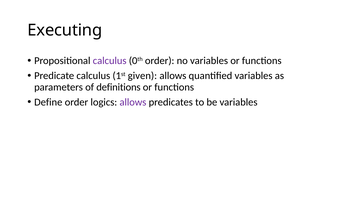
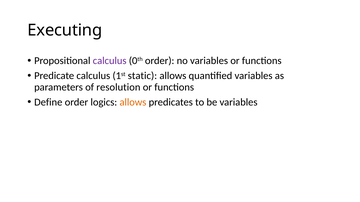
given: given -> static (142, 76)
definitions: definitions -> resolution (118, 87)
allows colour: purple -> orange (133, 102)
